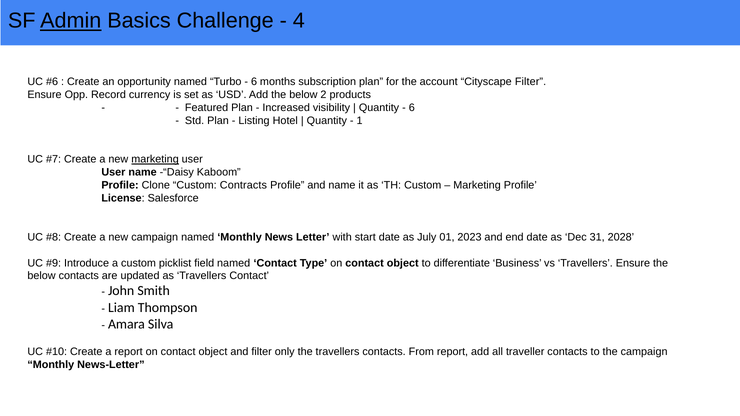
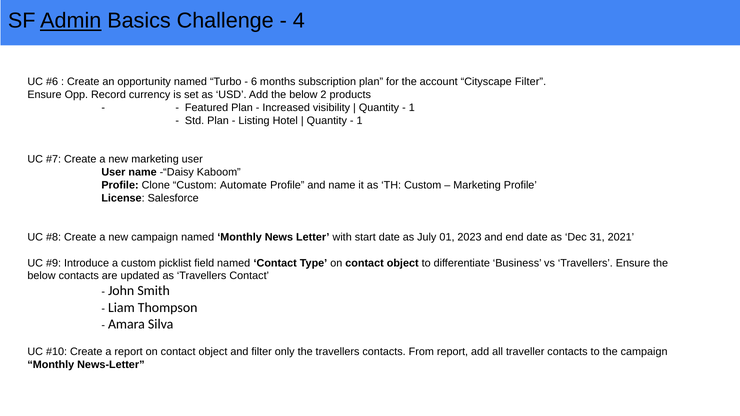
6: 6 -> 1 (412, 108)
marketing underline: present -> none (155, 159)
Contracts: Contracts -> Automate (243, 185)
2028: 2028 -> 2021 (621, 237)
